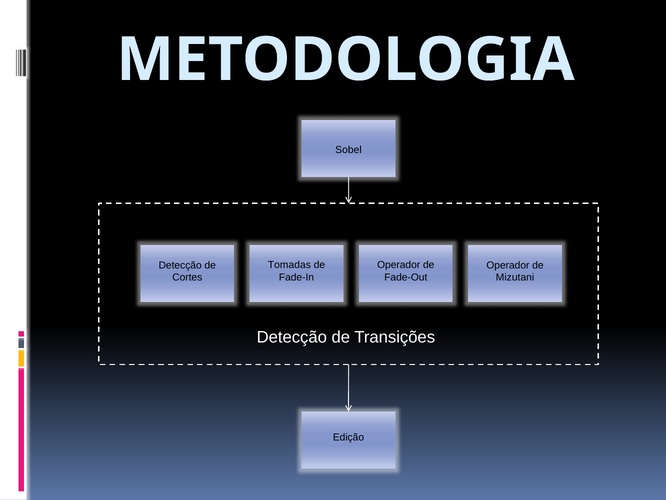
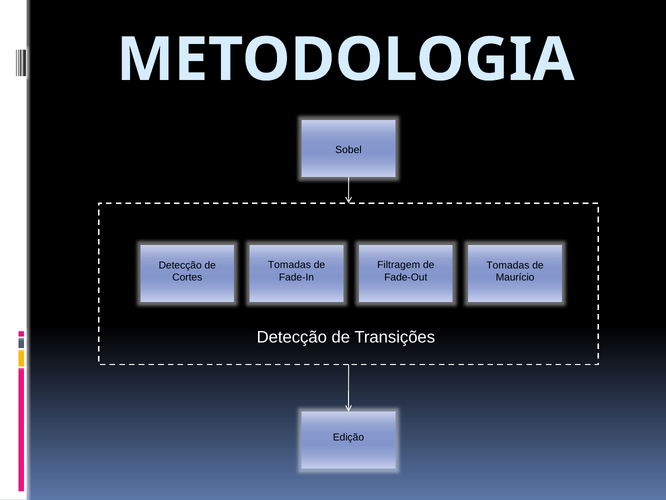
Operador: Operador -> Filtragem (399, 265)
Operador: Operador -> Tomadas (508, 265)
Mizutani: Mizutani -> Maurício (515, 277)
